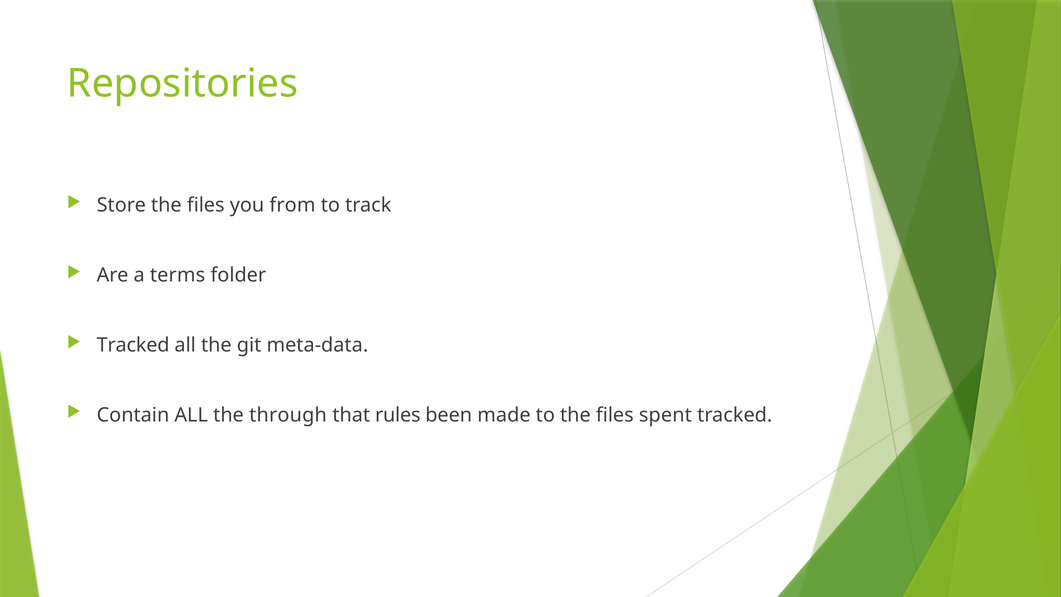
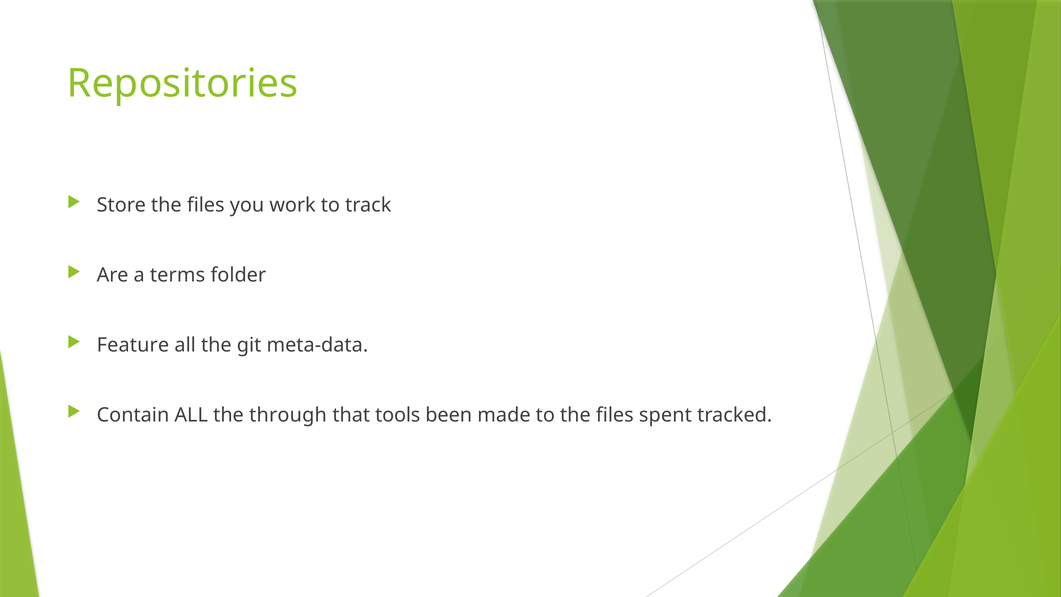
from: from -> work (293, 205)
Tracked: Tracked -> Feature (133, 345)
rules: rules -> tools (398, 415)
